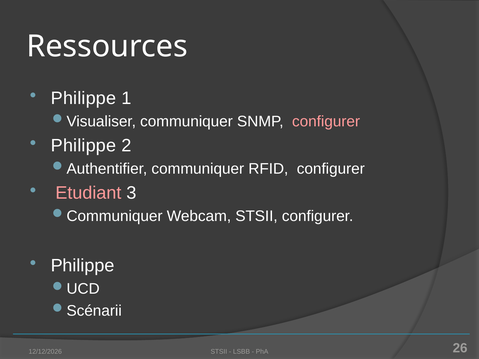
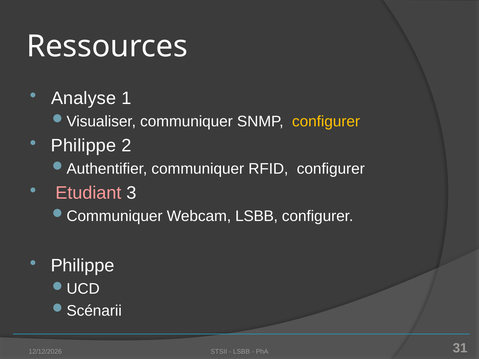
Philippe: Philippe -> Analyse (84, 98)
configurer colour: pink -> yellow (326, 121)
Webcam STSII: STSII -> LSBB (257, 216)
26: 26 -> 31 (460, 348)
